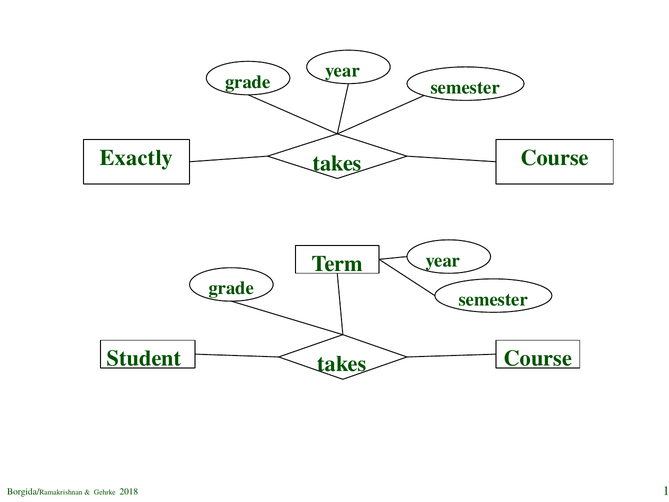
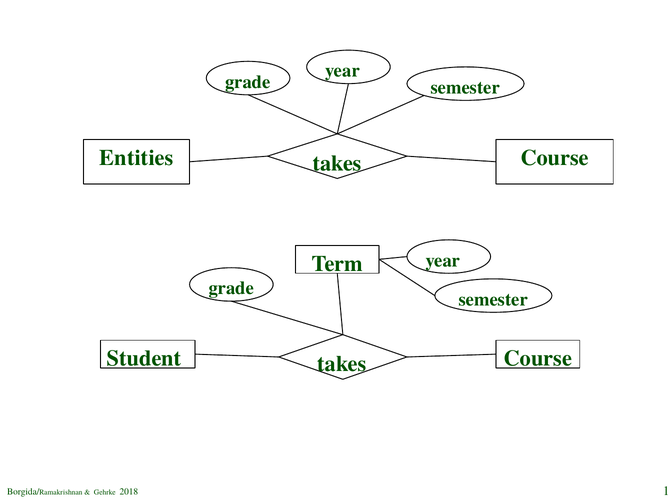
Exactly: Exactly -> Entities (137, 158)
